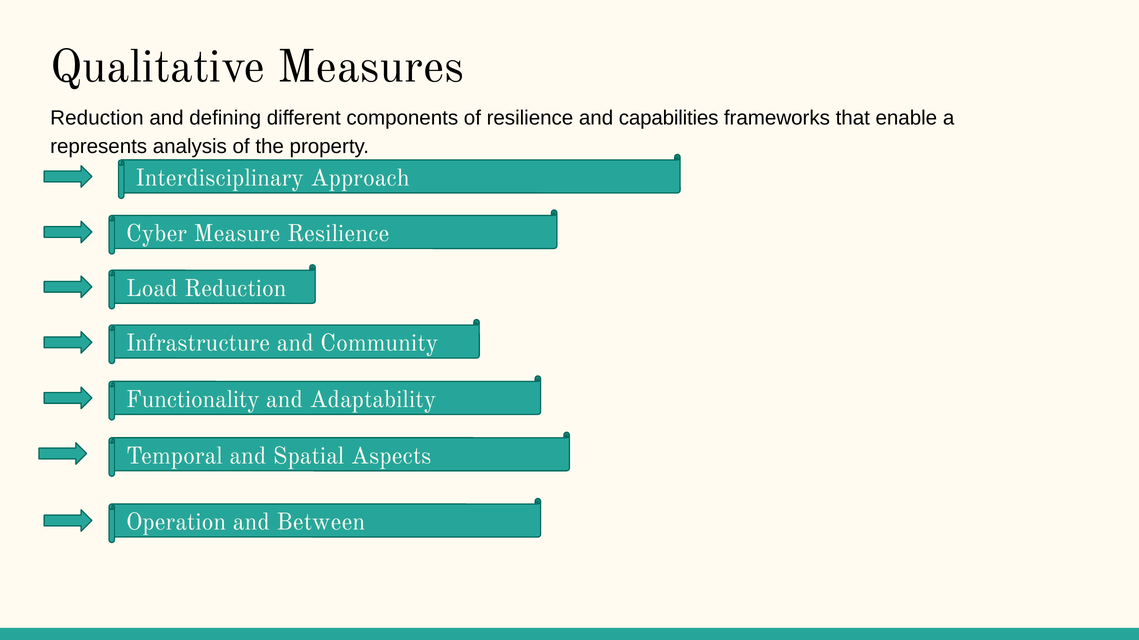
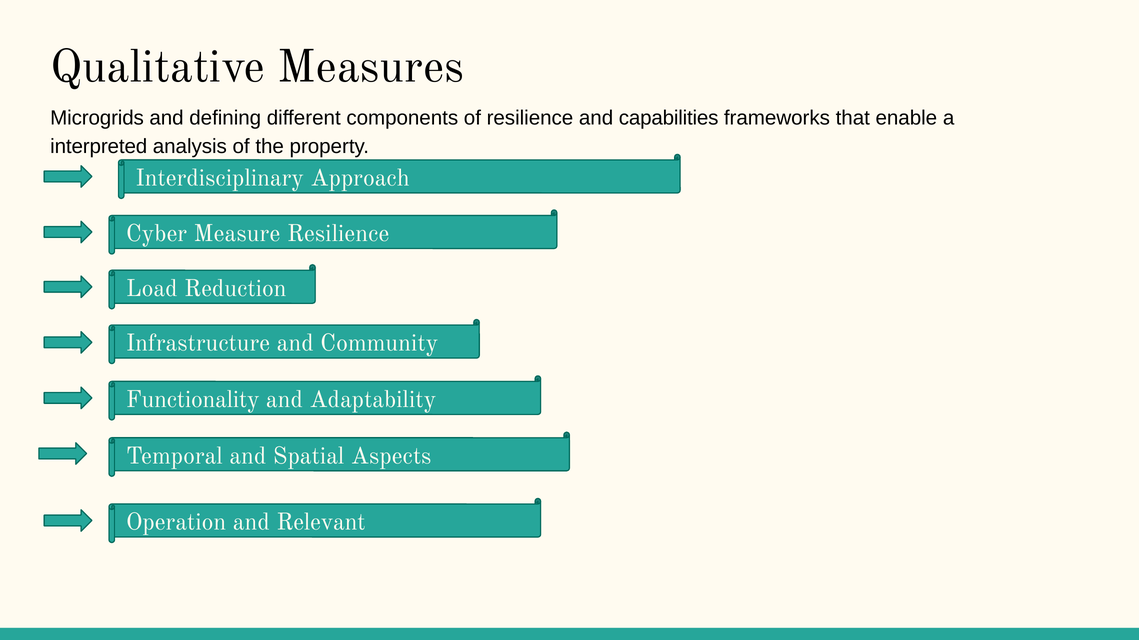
Reduction: Reduction -> Microgrids (97, 118)
represents: represents -> interpreted (99, 146)
Between: Between -> Relevant (321, 523)
